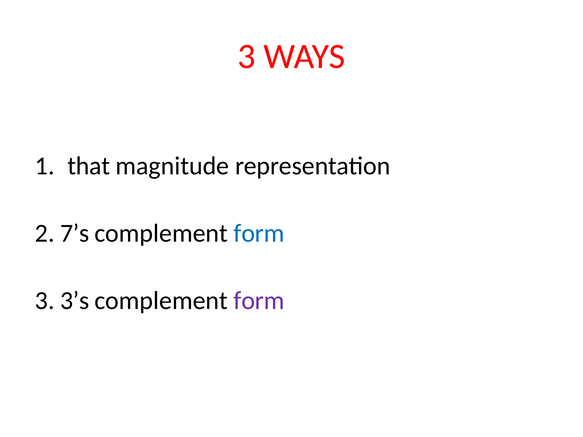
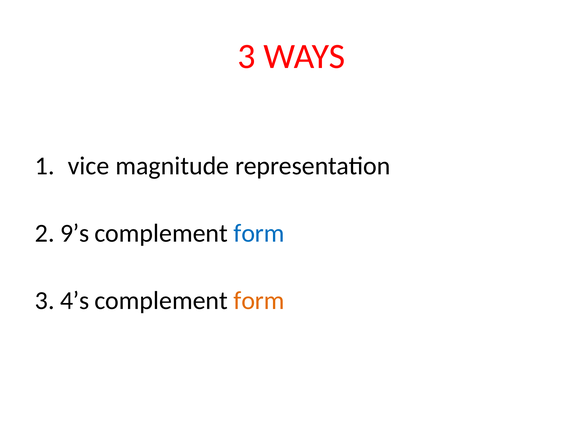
that: that -> vice (89, 166)
7’s: 7’s -> 9’s (75, 233)
3’s: 3’s -> 4’s (75, 301)
form colour: purple -> orange (259, 301)
